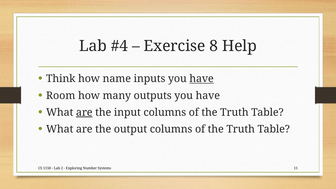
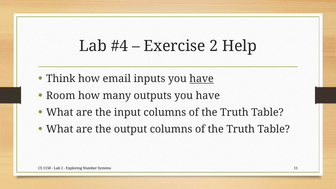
Exercise 8: 8 -> 2 (214, 46)
name: name -> email (117, 79)
are underline: present -> none (84, 112)
